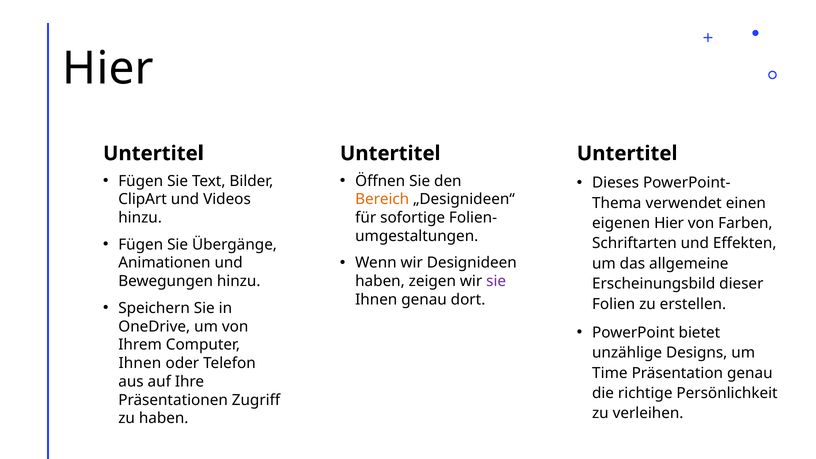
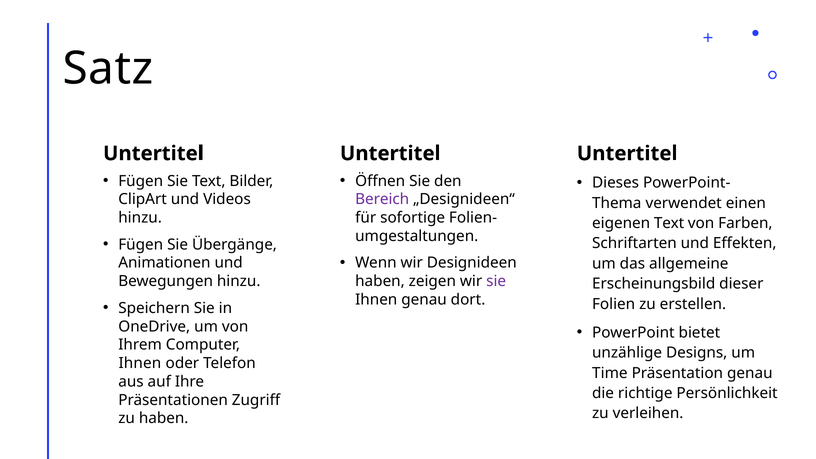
Hier: Hier -> Satz (108, 69)
Bereich colour: orange -> purple (382, 199)
eigenen Hier: Hier -> Text (669, 223)
